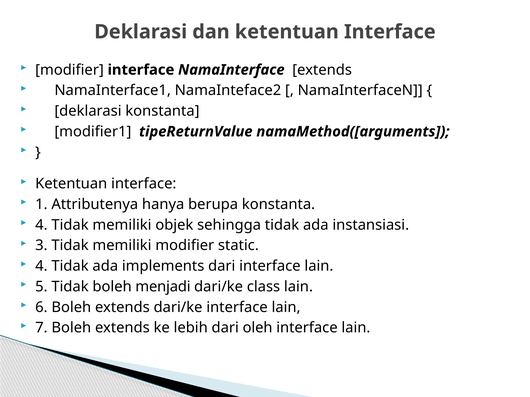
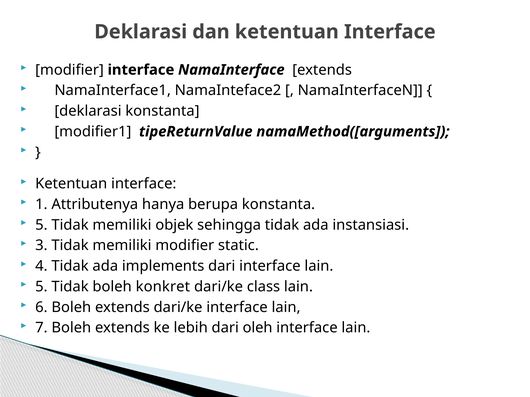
4: 4 -> 5 (41, 225)
menjadi: menjadi -> konkret (163, 287)
